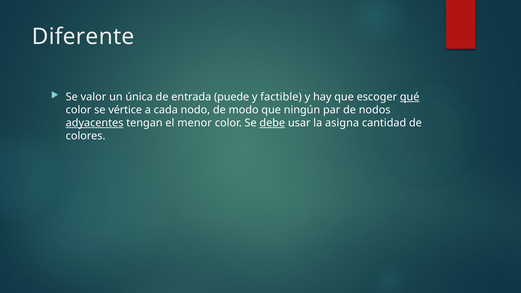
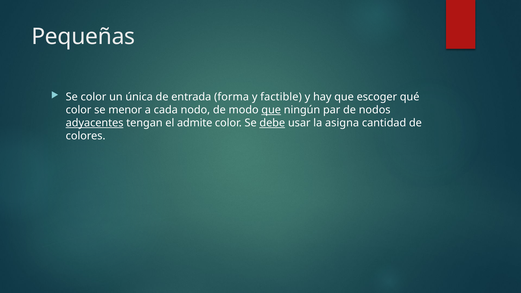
Diferente: Diferente -> Pequeñas (83, 37)
Se valor: valor -> color (93, 97)
puede: puede -> forma (232, 97)
qué underline: present -> none (410, 97)
vértice: vértice -> menor (125, 110)
que underline: none -> present (271, 110)
menor: menor -> admite (195, 123)
